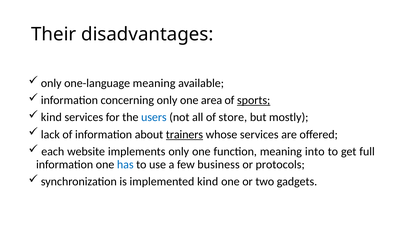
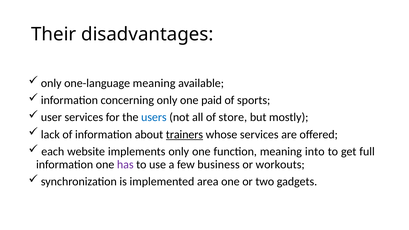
area: area -> paid (212, 100)
sports underline: present -> none (254, 100)
kind: kind -> user (51, 117)
has colour: blue -> purple (125, 164)
protocols: protocols -> workouts (280, 164)
implemented kind: kind -> area (208, 182)
